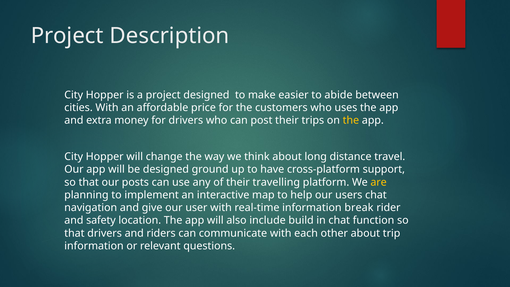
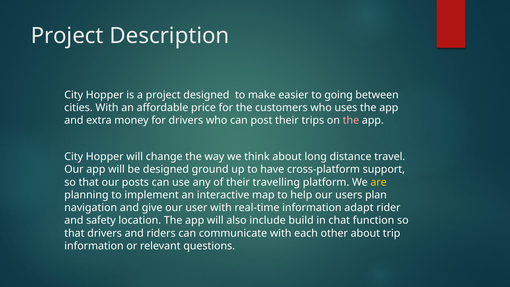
abide: abide -> going (339, 95)
the colour: yellow -> pink (351, 120)
users chat: chat -> plan (376, 195)
break: break -> adapt (359, 208)
